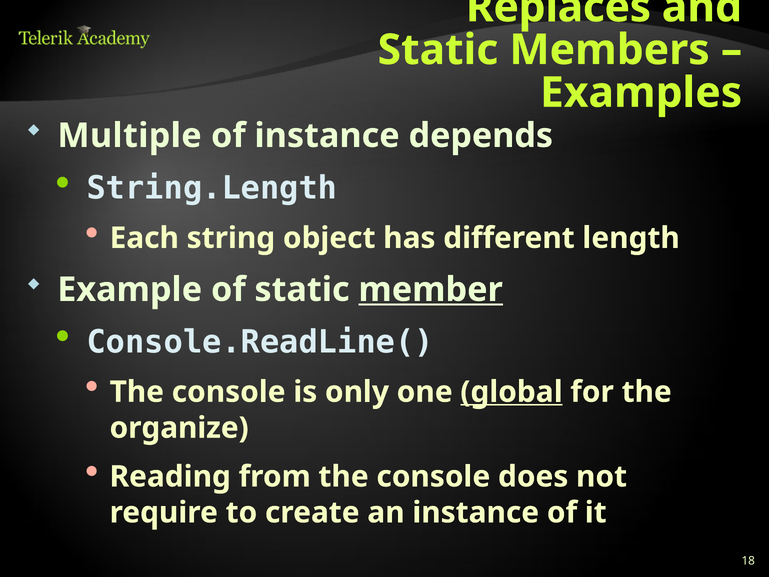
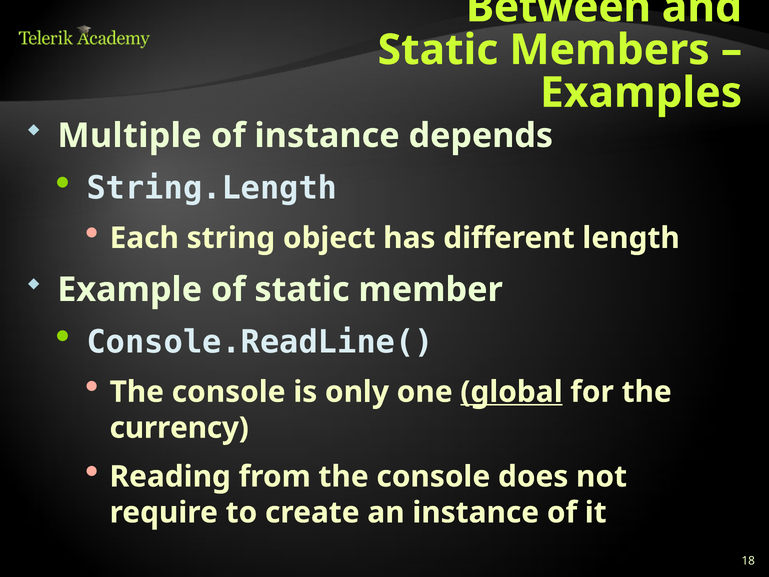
Replaces: Replaces -> Between (558, 7)
member underline: present -> none (431, 290)
organize: organize -> currency (179, 428)
